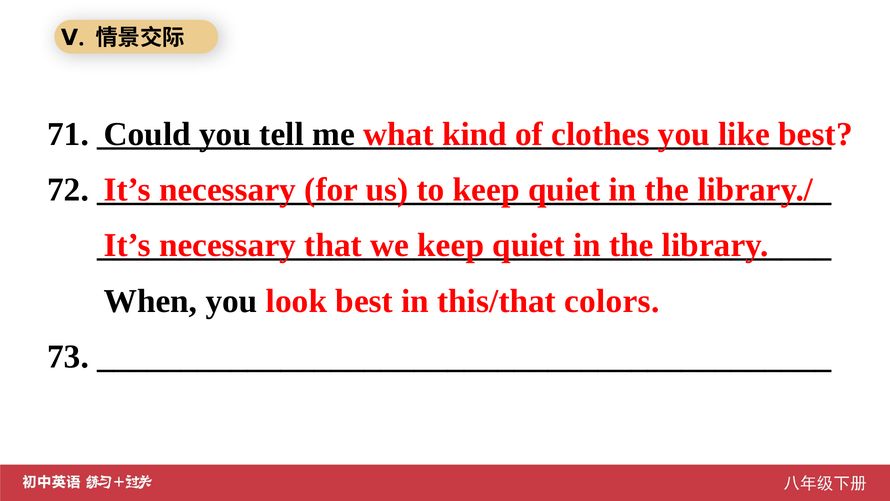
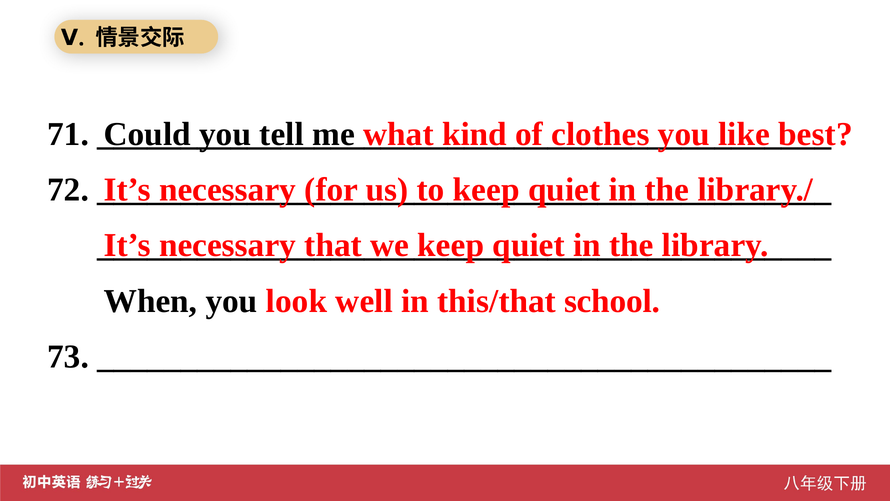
look best: best -> well (364, 301)
colors: colors -> school (612, 301)
